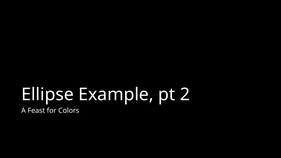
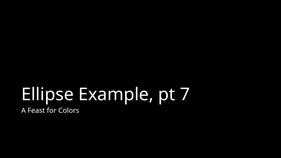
2: 2 -> 7 (185, 94)
